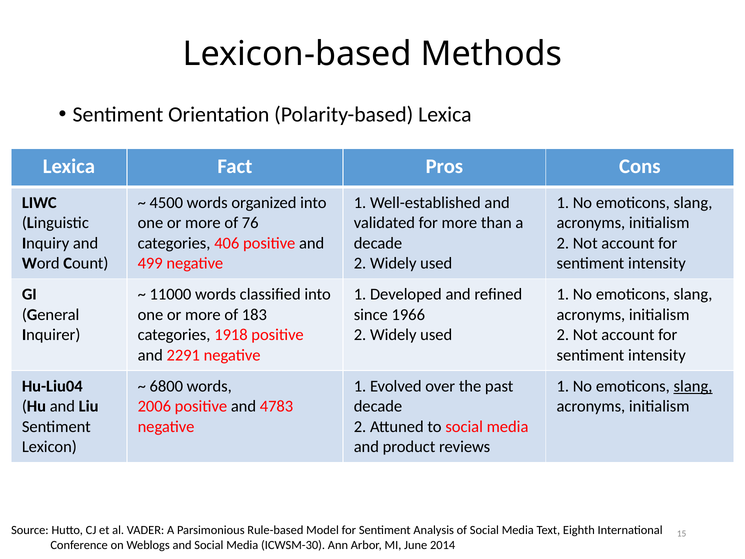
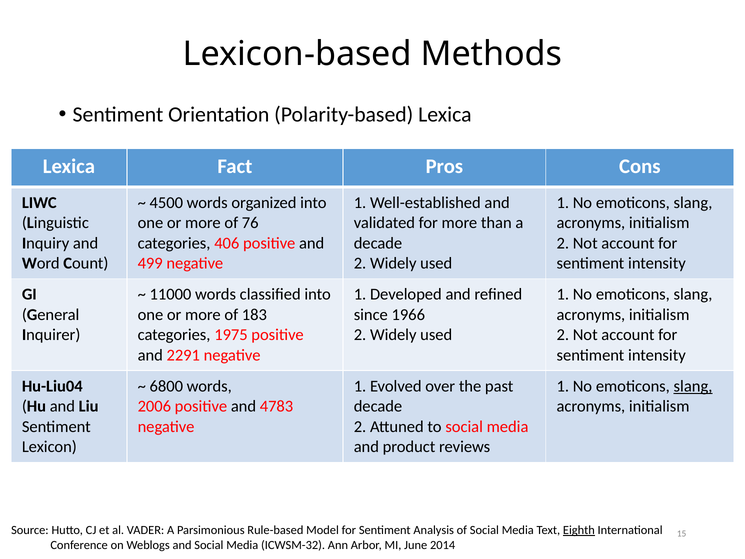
1918: 1918 -> 1975 (231, 335)
Eighth underline: none -> present (579, 530)
ICWSM-30: ICWSM-30 -> ICWSM-32 (293, 545)
